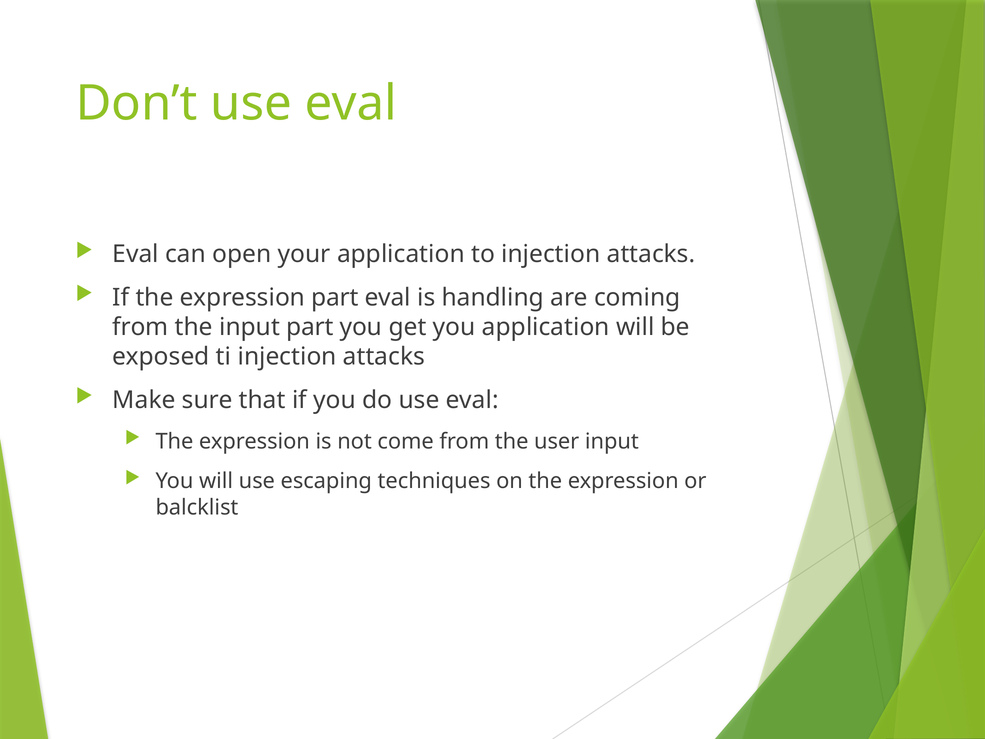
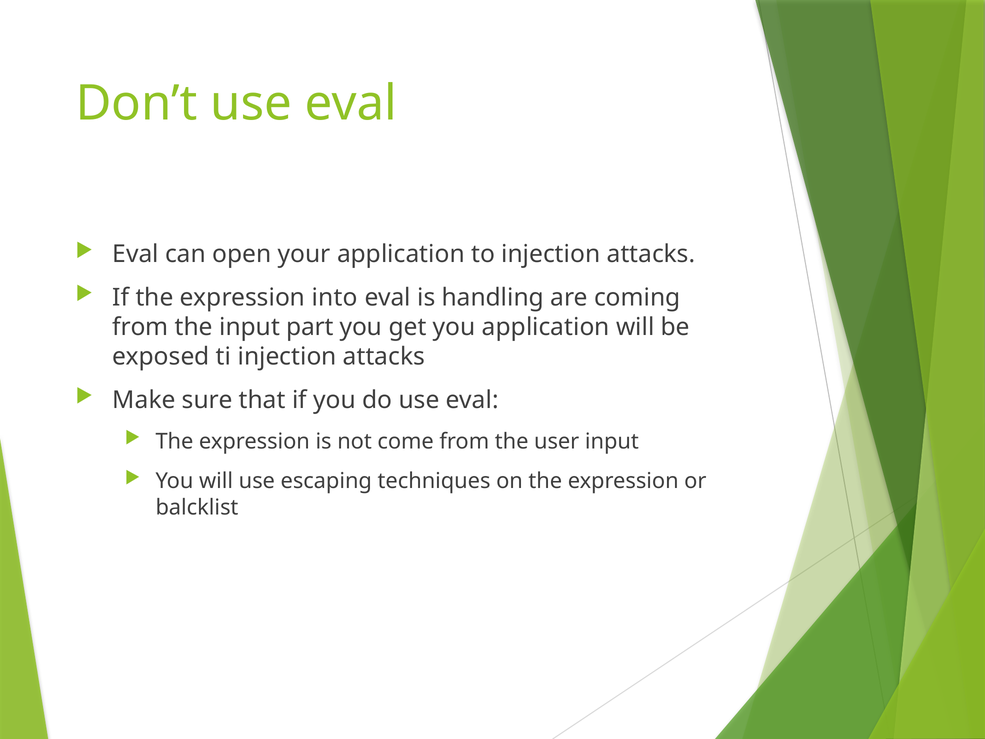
expression part: part -> into (335, 297)
